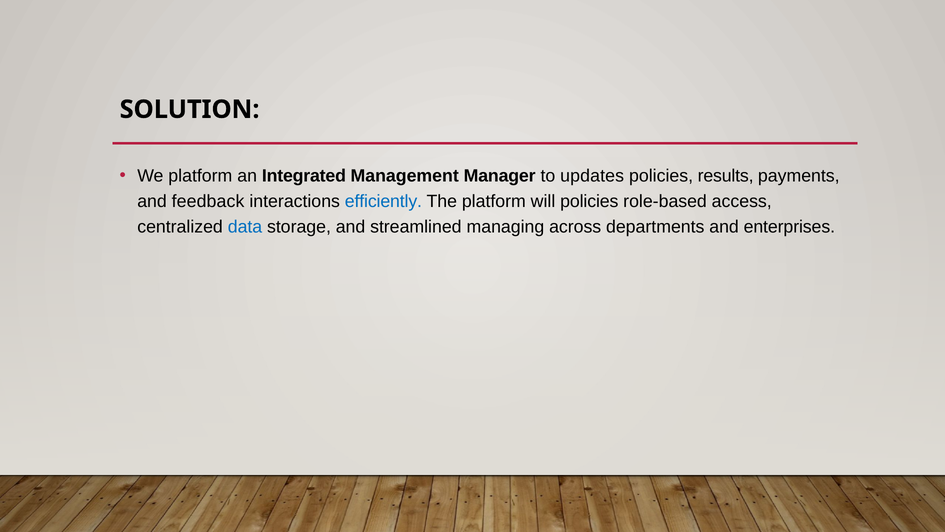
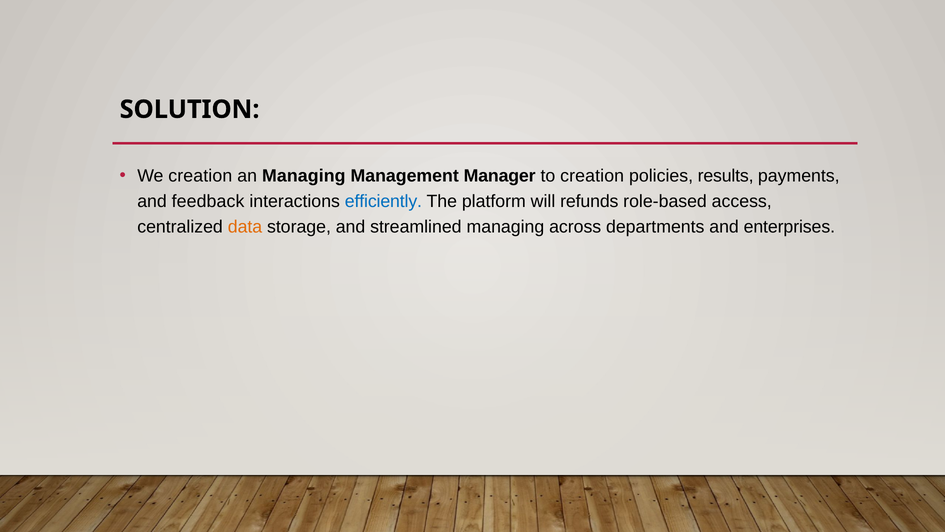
We platform: platform -> creation (200, 176)
an Integrated: Integrated -> Managing (304, 176)
to updates: updates -> creation (592, 176)
will policies: policies -> refunds (589, 201)
data colour: blue -> orange (245, 227)
